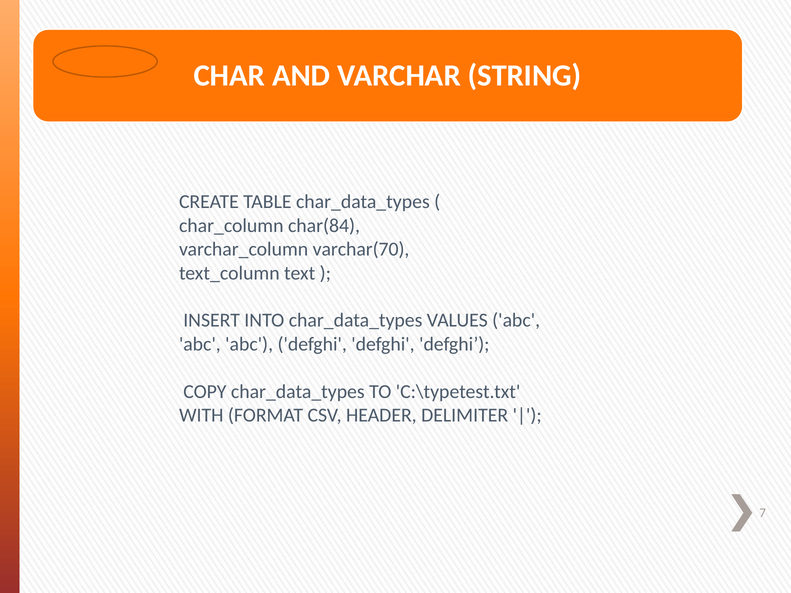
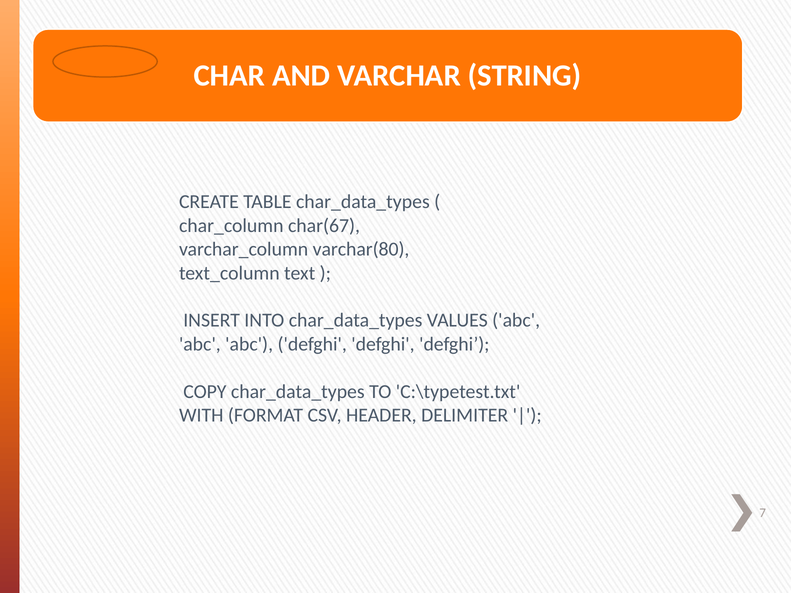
char(84: char(84 -> char(67 (324, 226)
varchar(70: varchar(70 -> varchar(80 (361, 249)
